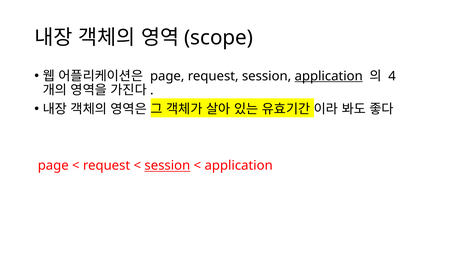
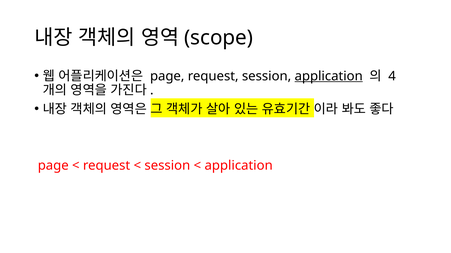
session underline: present -> none (167, 166)
